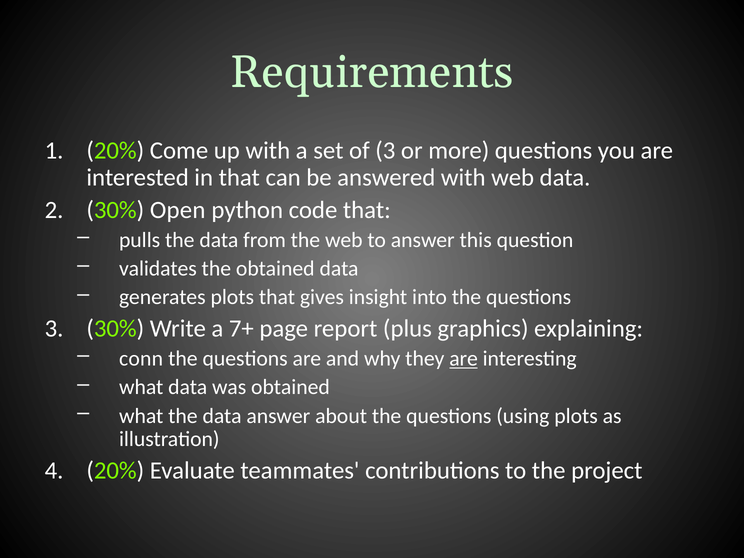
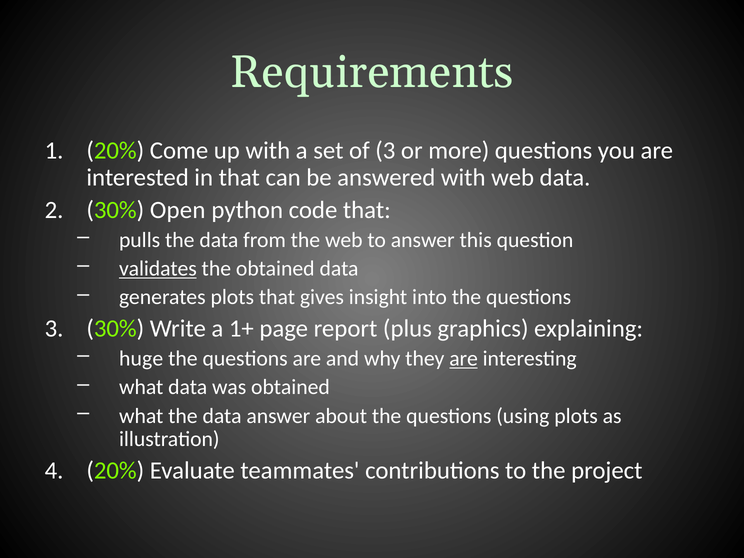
validates underline: none -> present (158, 269)
7+: 7+ -> 1+ (241, 329)
conn: conn -> huge (141, 359)
